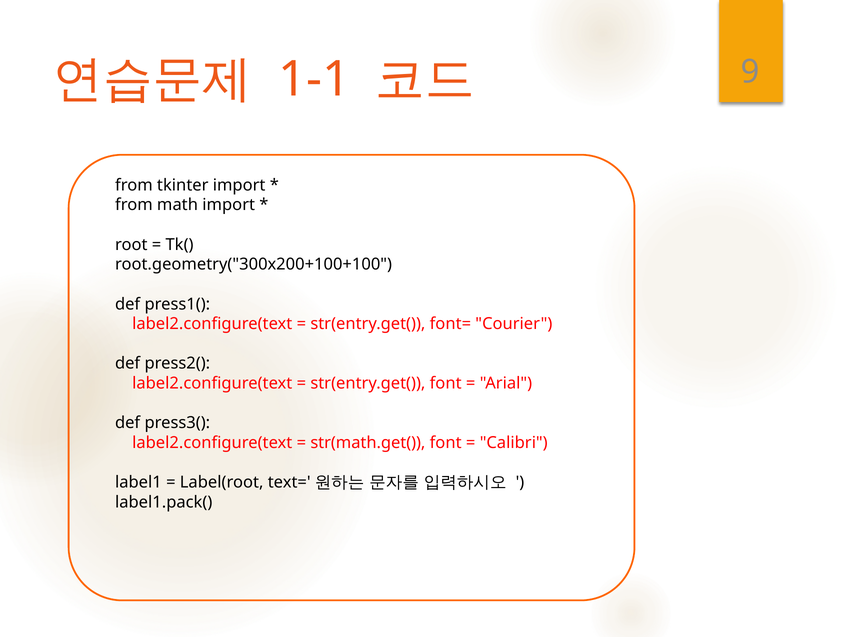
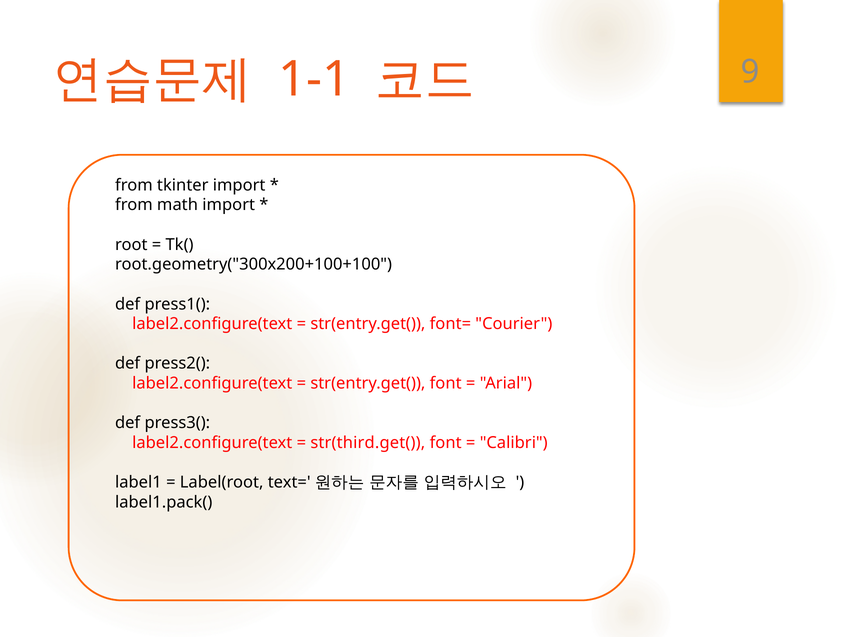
str(math.get(: str(math.get( -> str(third.get( (368, 443)
